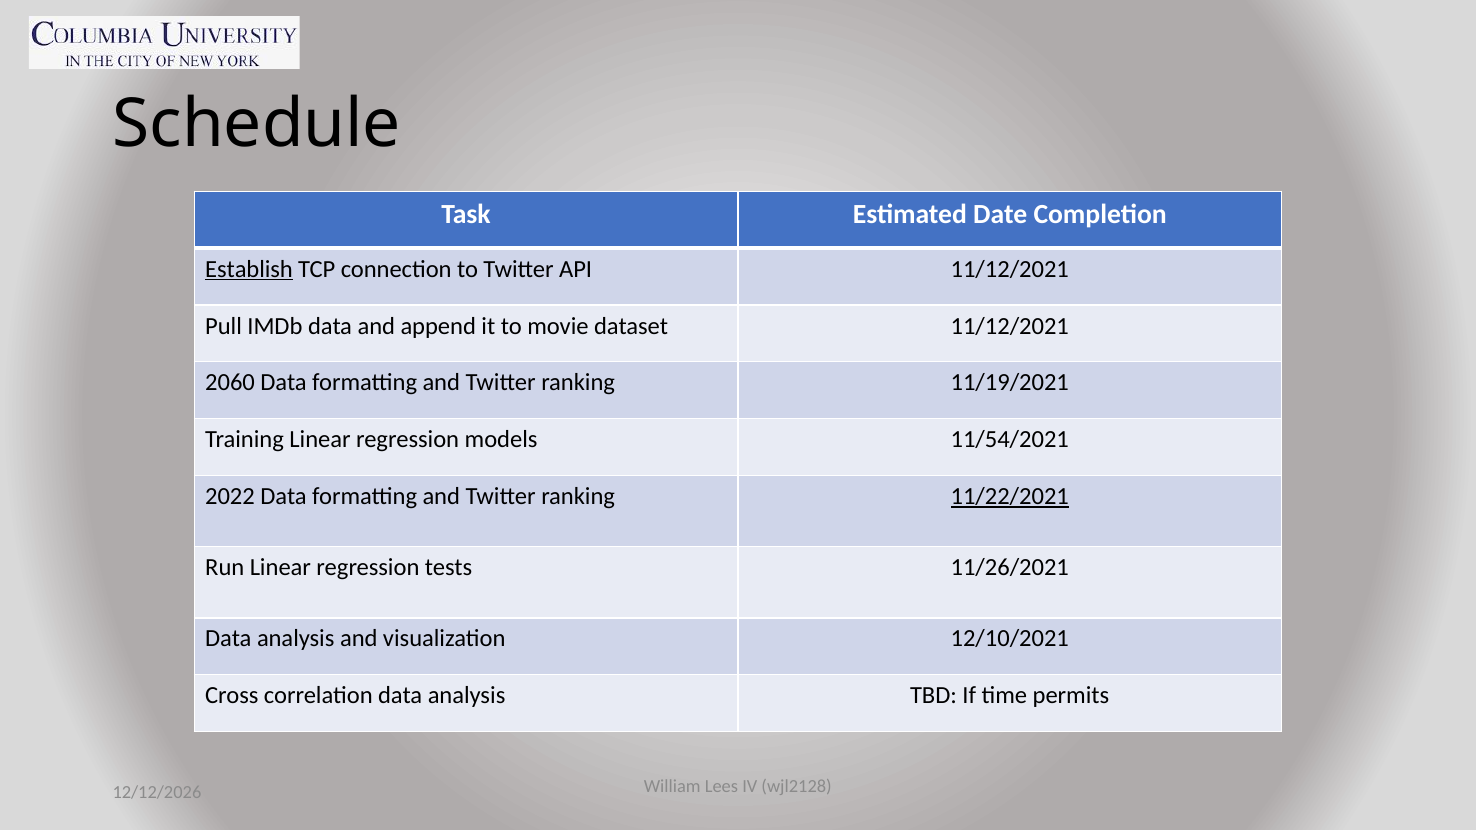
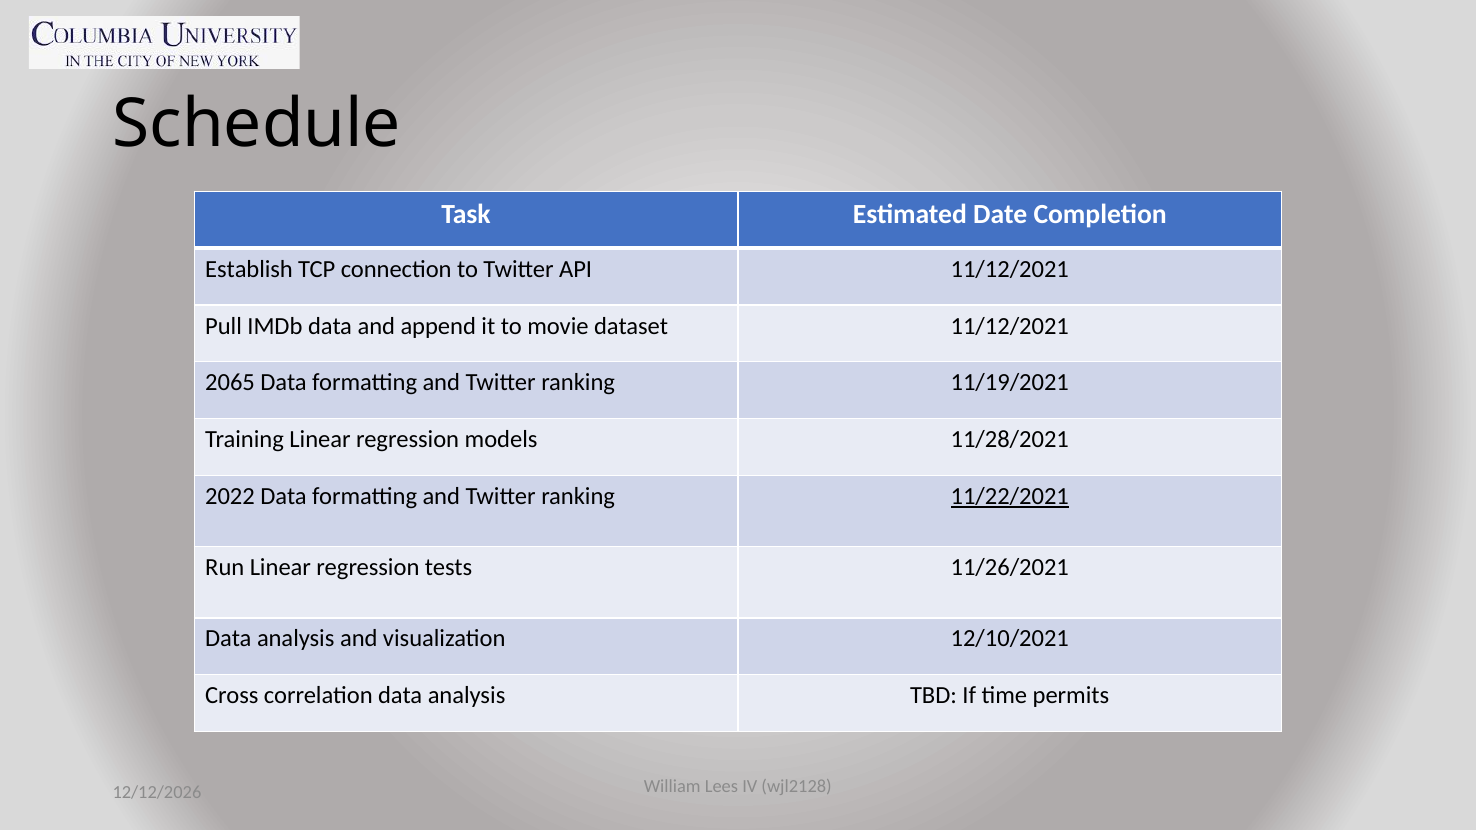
Establish underline: present -> none (249, 269)
2060: 2060 -> 2065 (230, 383)
11/54/2021: 11/54/2021 -> 11/28/2021 (1010, 440)
